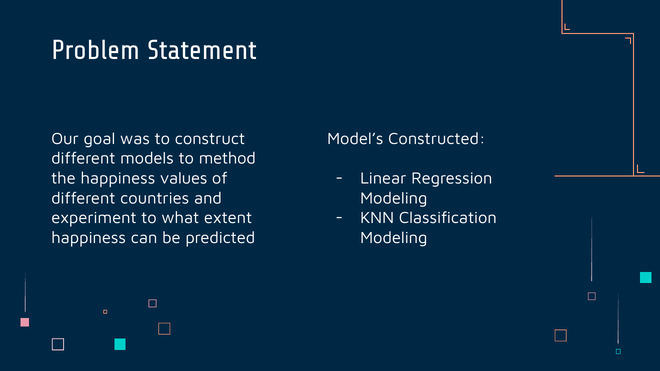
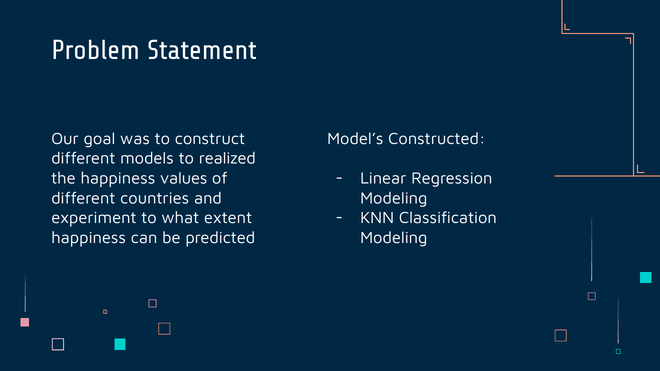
method: method -> realized (227, 159)
